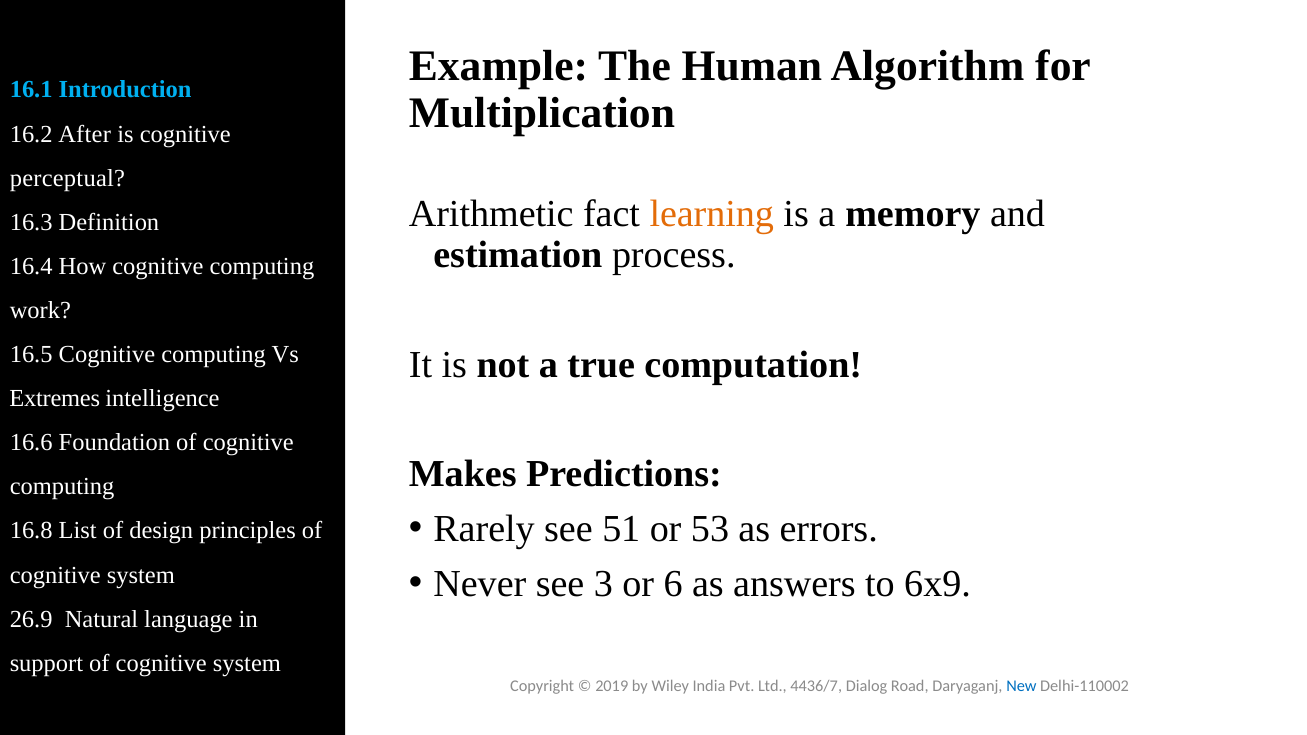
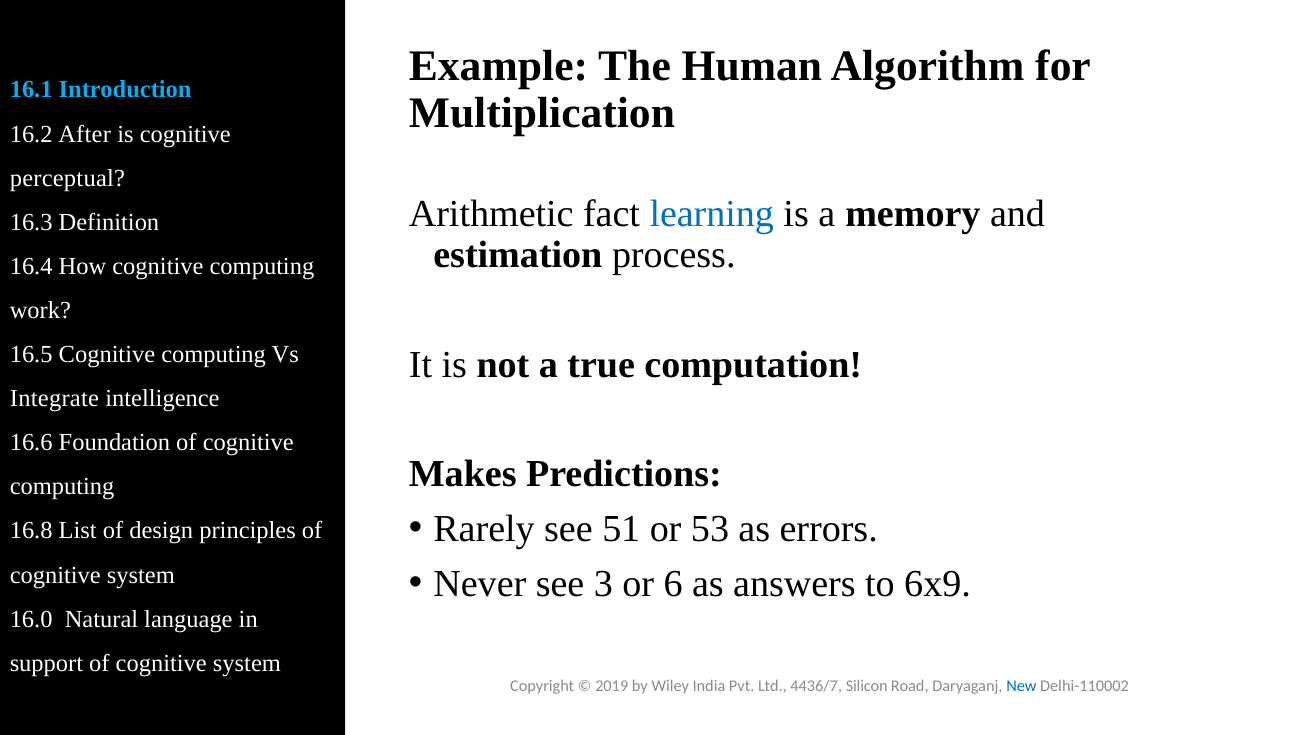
learning colour: orange -> blue (712, 214)
Extremes: Extremes -> Integrate (54, 399)
26.9: 26.9 -> 16.0 (31, 619)
Dialog: Dialog -> Silicon (867, 687)
